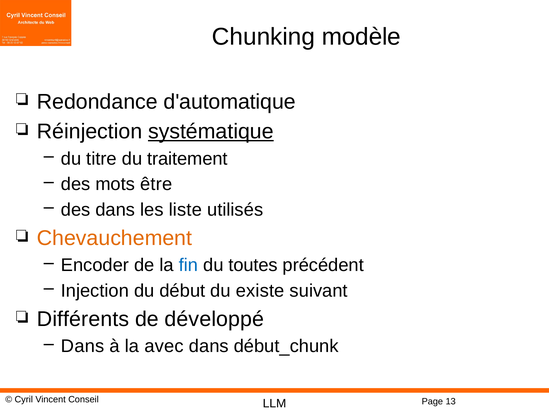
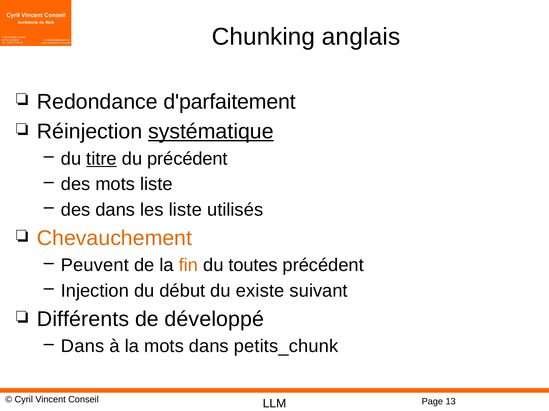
modèle: modèle -> anglais (361, 37)
d'automatique: d'automatique -> d'parfaitement (230, 102)
titre underline: none -> present (102, 159)
du traitement: traitement -> précédent (187, 159)
mots être: être -> liste (156, 185)
Encoder: Encoder -> Peuvent (95, 266)
fin colour: blue -> orange (188, 266)
la avec: avec -> mots (164, 347)
début_chunk: début_chunk -> petits_chunk (286, 347)
